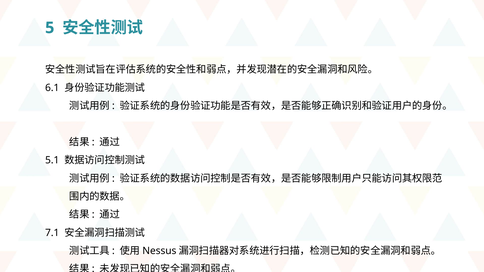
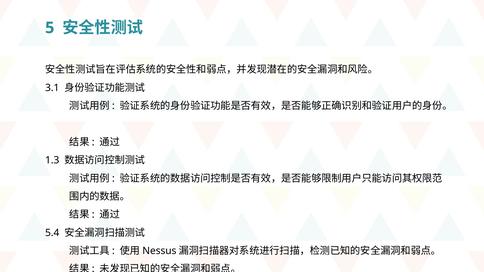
6.1: 6.1 -> 3.1 (52, 88)
5.1: 5.1 -> 1.3 (52, 160)
7.1: 7.1 -> 5.4 (52, 233)
